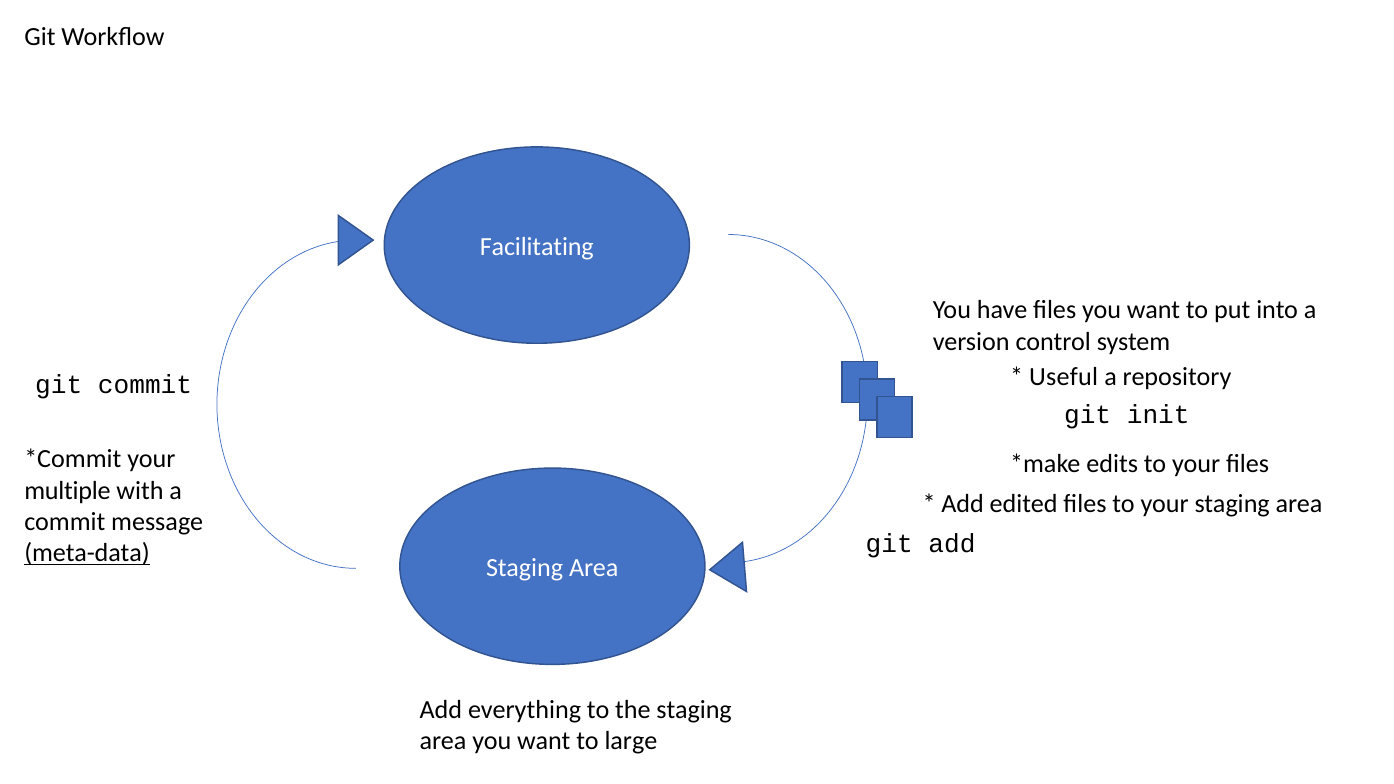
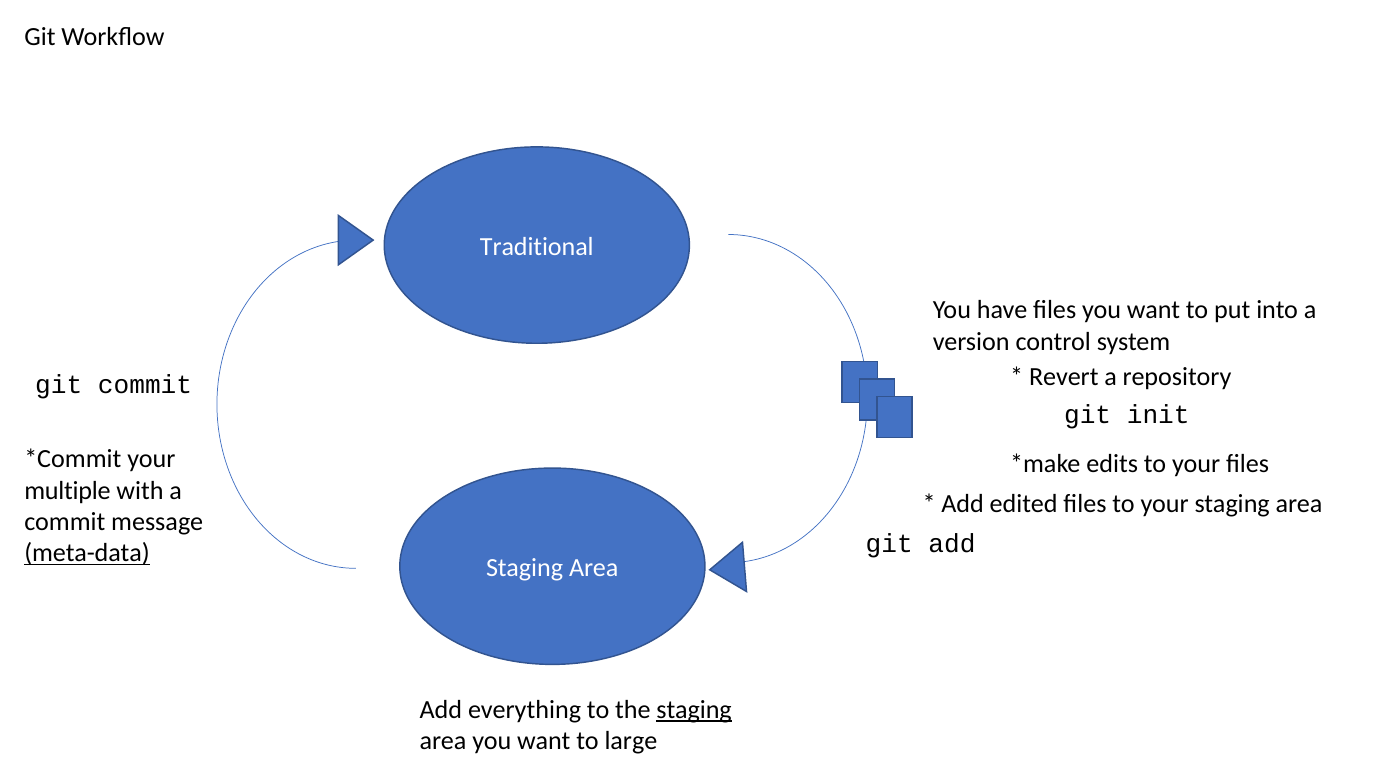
Facilitating: Facilitating -> Traditional (537, 247)
Useful: Useful -> Revert (1064, 377)
staging underline: none -> present (694, 710)
